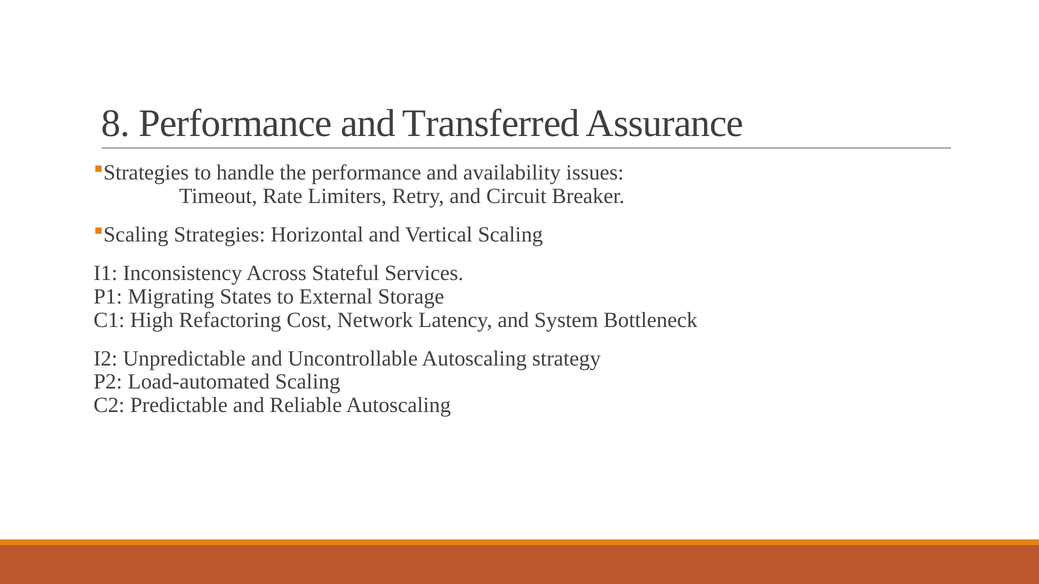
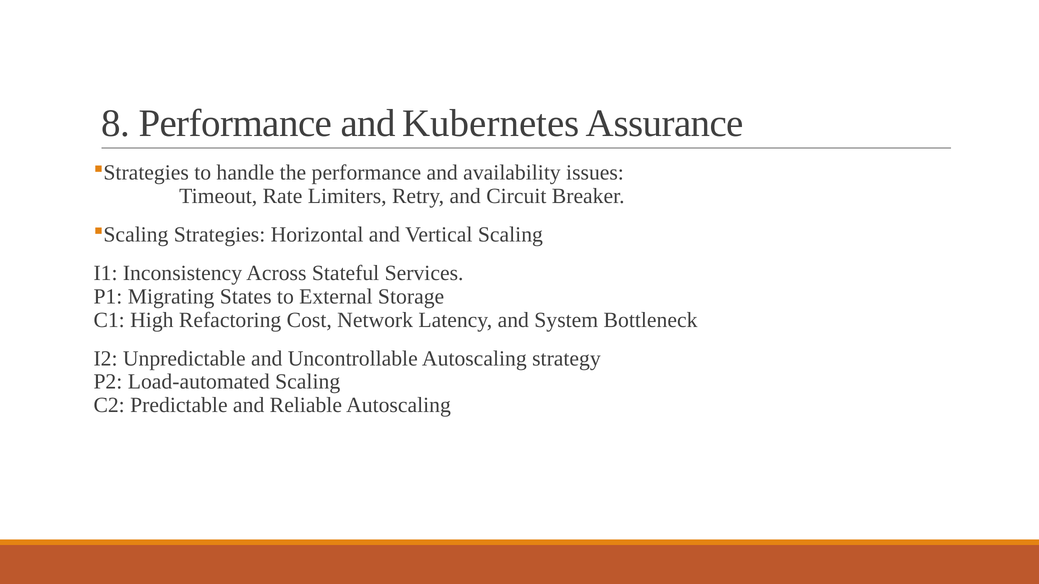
Transferred: Transferred -> Kubernetes (491, 123)
